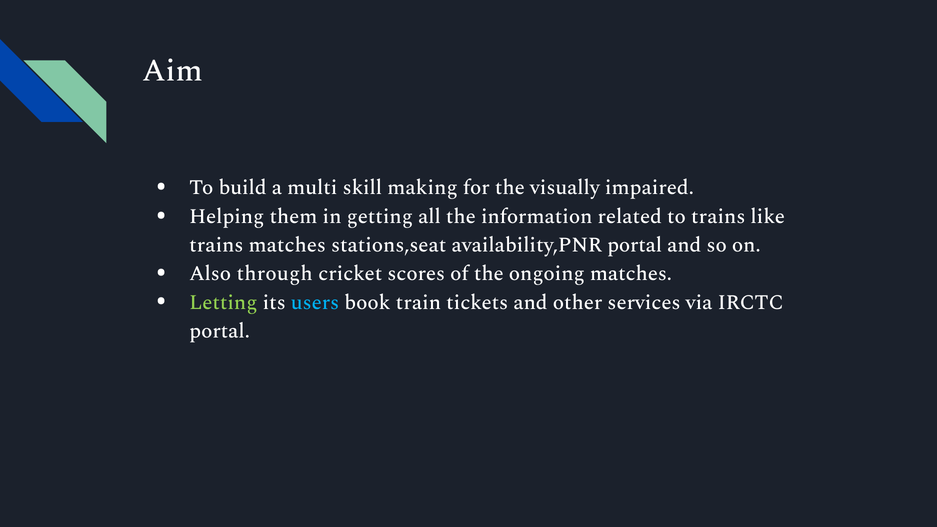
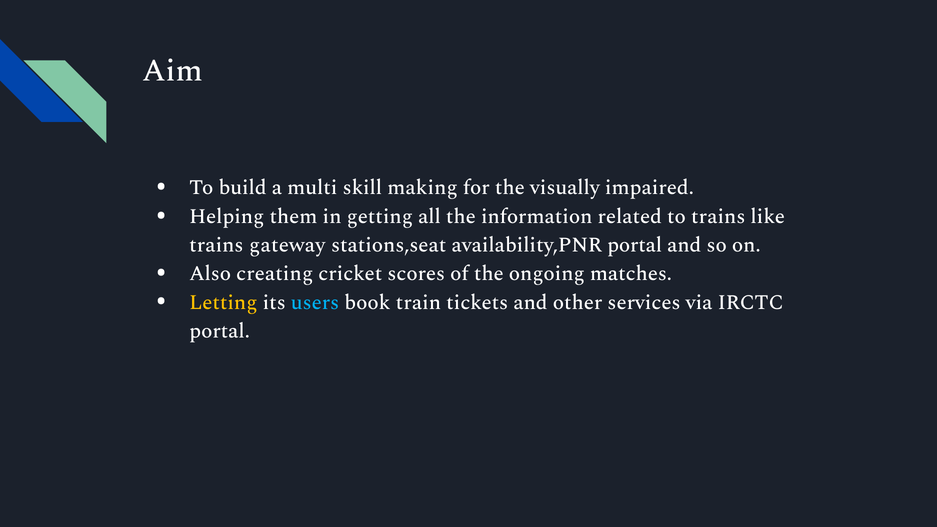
trains matches: matches -> gateway (287, 245)
through: through -> creating (275, 274)
Letting colour: light green -> yellow (223, 302)
